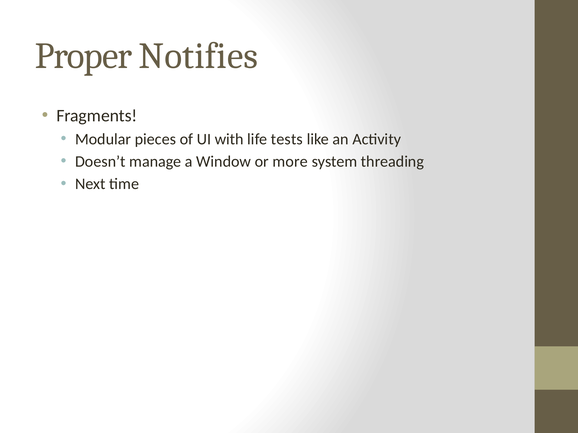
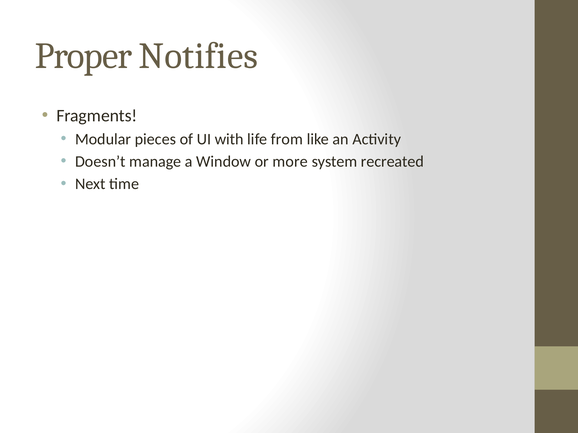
tests: tests -> from (287, 139)
threading: threading -> recreated (392, 162)
